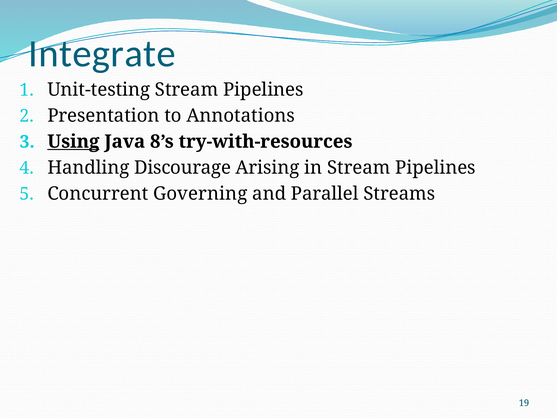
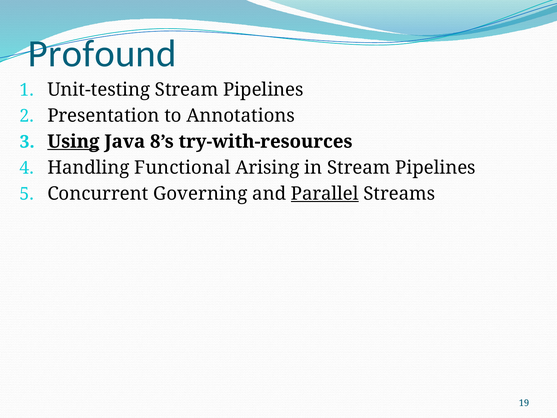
Integrate: Integrate -> Profound (102, 54)
Discourage: Discourage -> Functional (182, 167)
Parallel underline: none -> present (325, 193)
